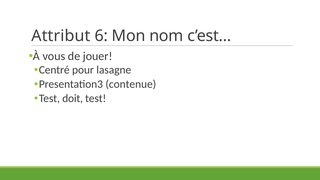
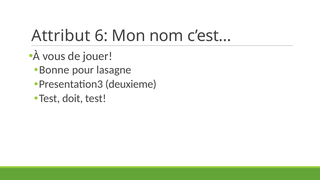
Centré: Centré -> Bonne (54, 70)
contenue: contenue -> deuxieme (131, 84)
